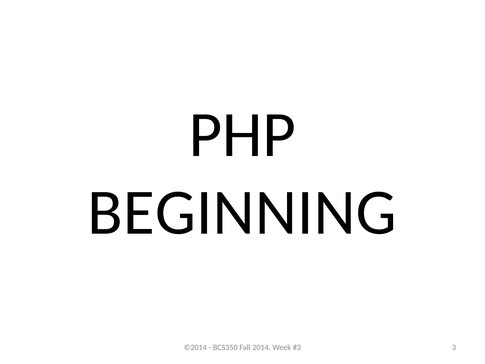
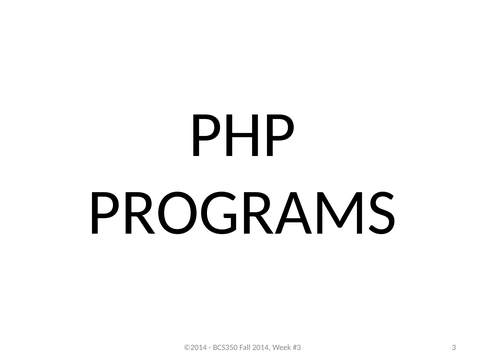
BEGINNING: BEGINNING -> PROGRAMS (242, 212)
